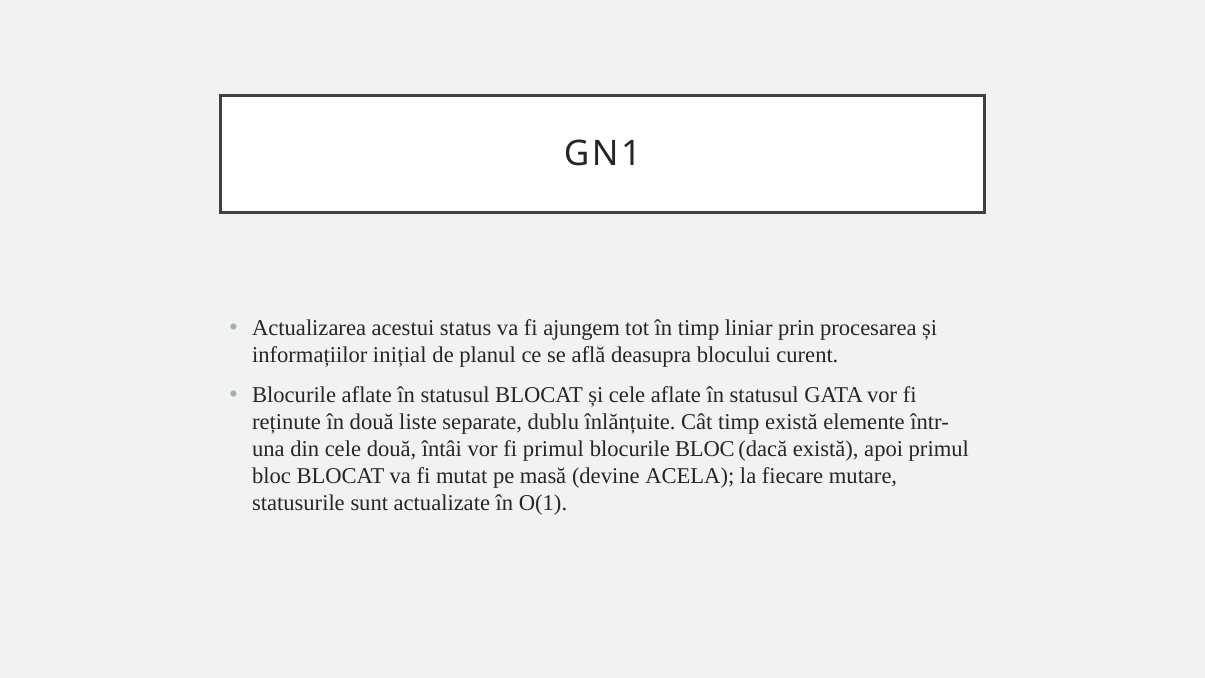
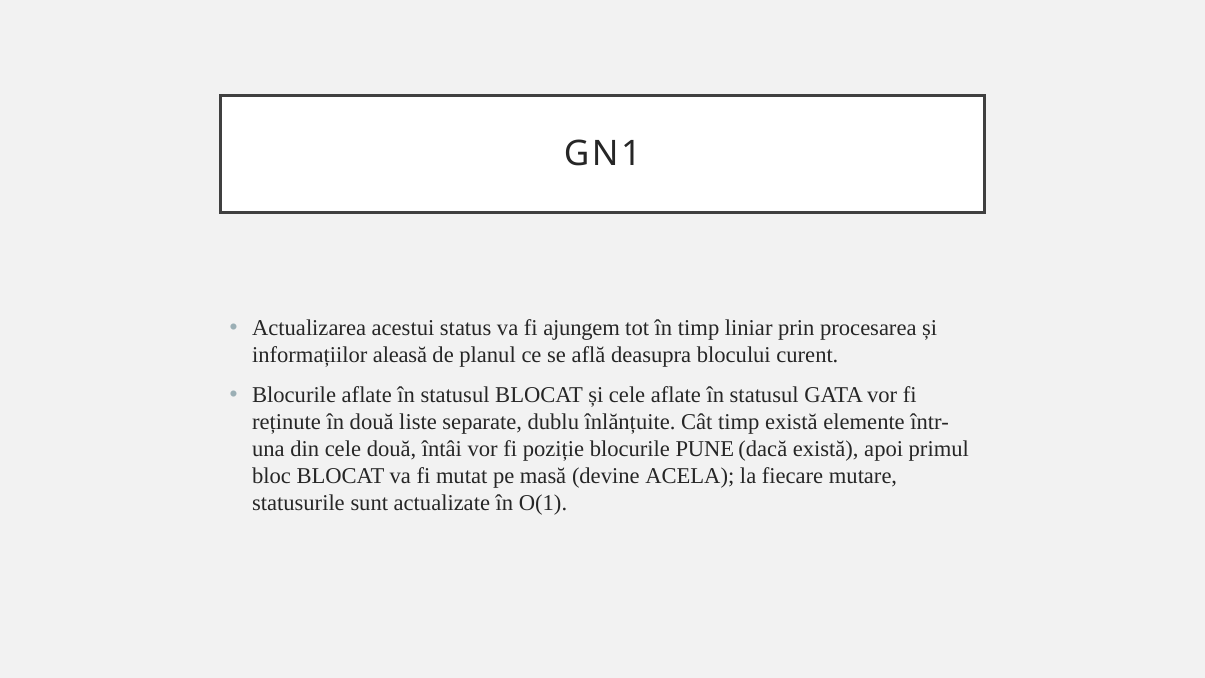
inițial: inițial -> aleasă (400, 355)
fi primul: primul -> poziție (553, 449)
blocurile BLOC: BLOC -> PUNE (705, 449)
